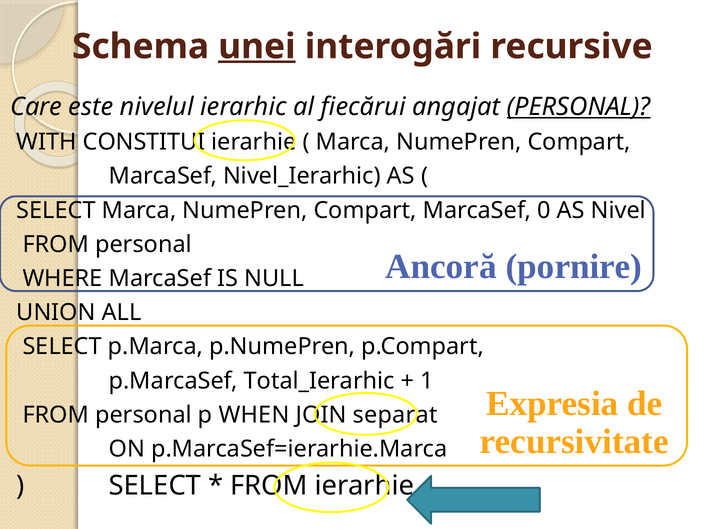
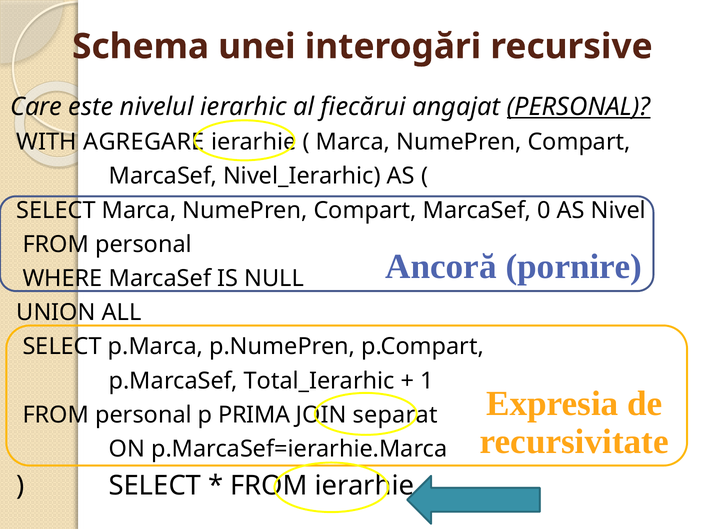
unei underline: present -> none (257, 47)
CONSTITUI: CONSTITUI -> AGREGARE (144, 142)
WHEN: WHEN -> PRIMA (254, 415)
